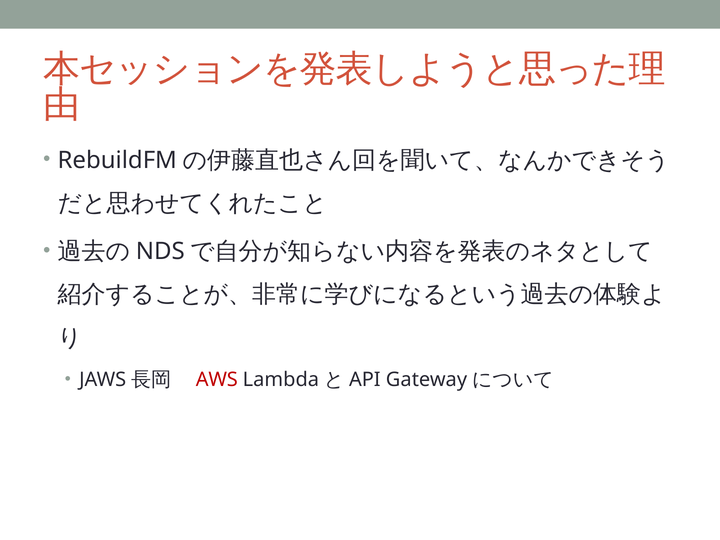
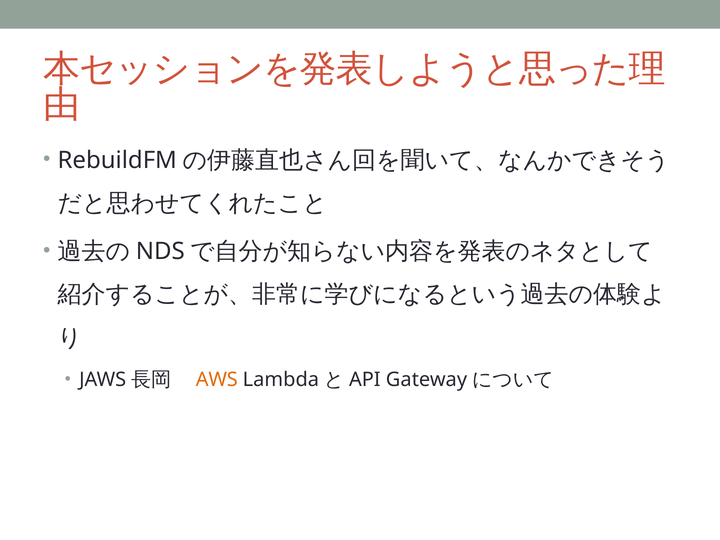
AWS colour: red -> orange (217, 380)
